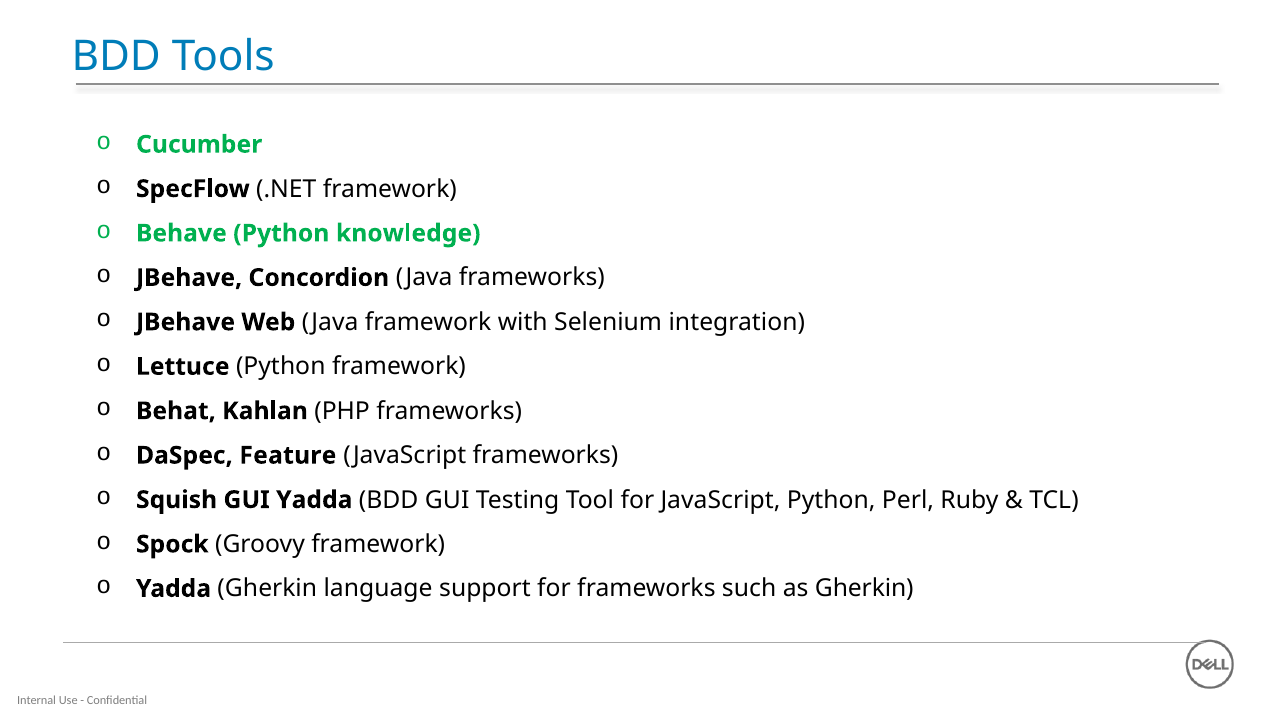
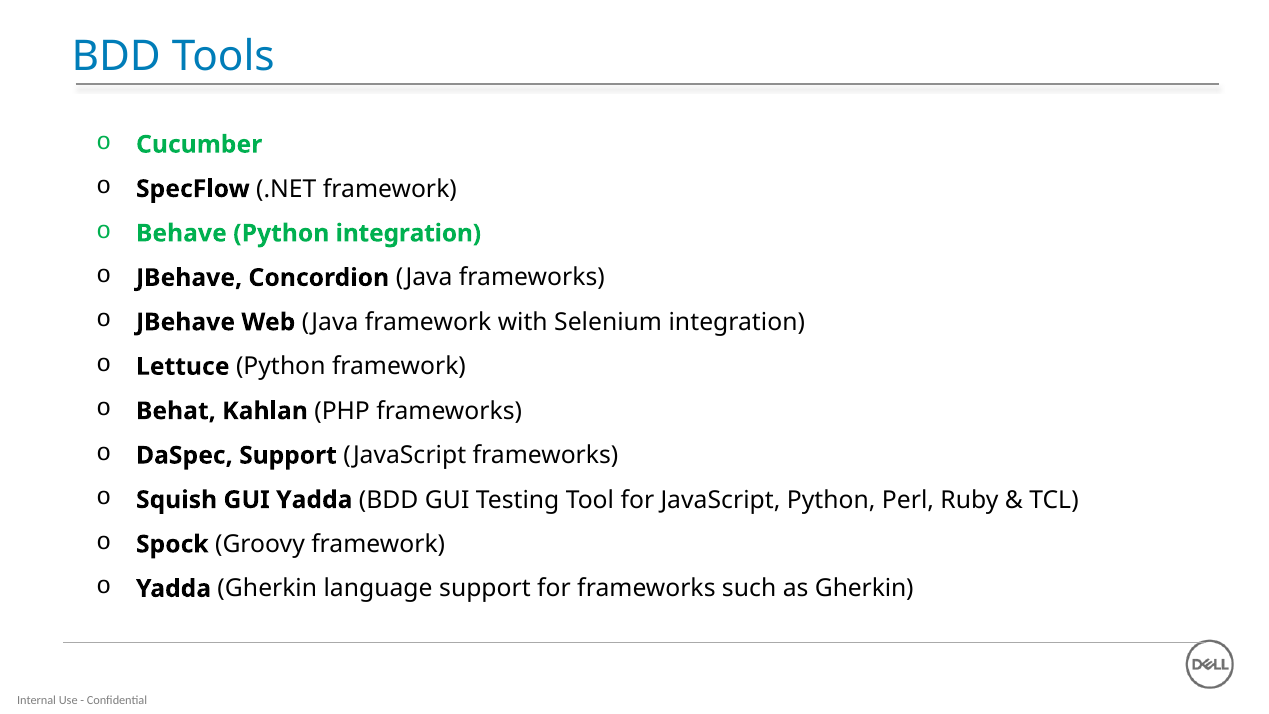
Python knowledge: knowledge -> integration (408, 233)
DaSpec Feature: Feature -> Support (288, 455)
